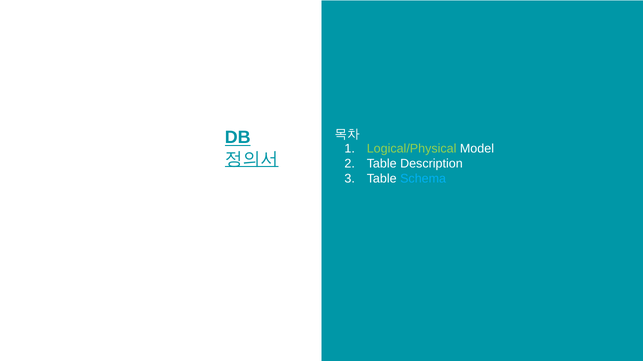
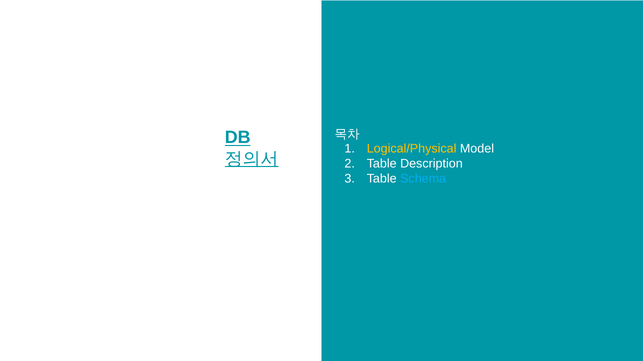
Logical/Physical colour: light green -> yellow (412, 149)
